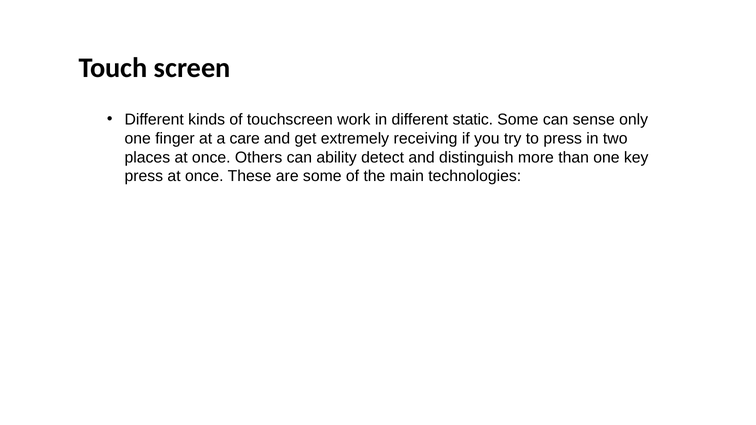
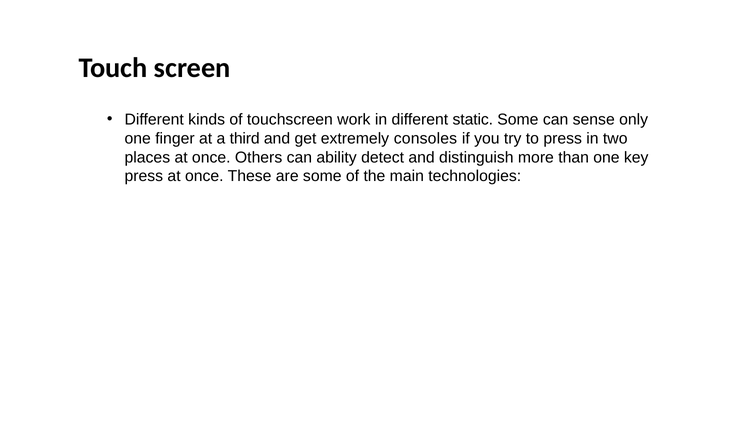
care: care -> third (245, 139)
receiving: receiving -> consoles (425, 139)
